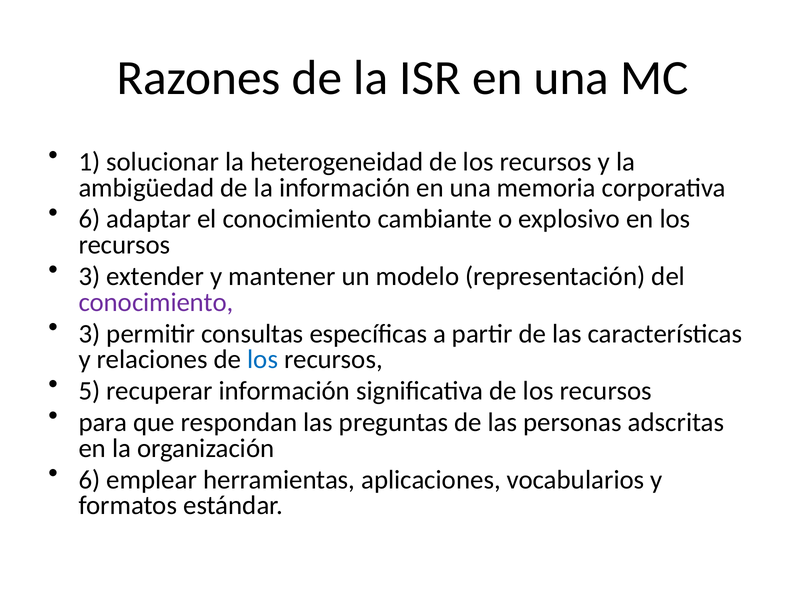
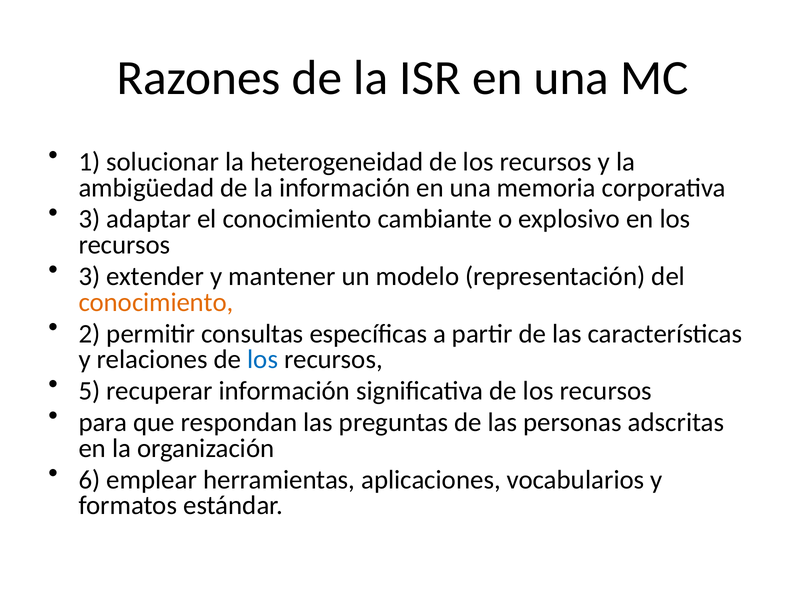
6: 6 -> 3 (89, 219)
conocimiento colour: purple -> orange (156, 302)
3: 3 -> 2 (89, 334)
